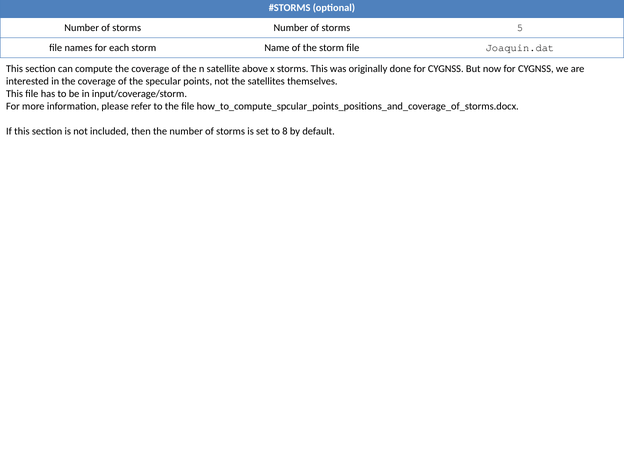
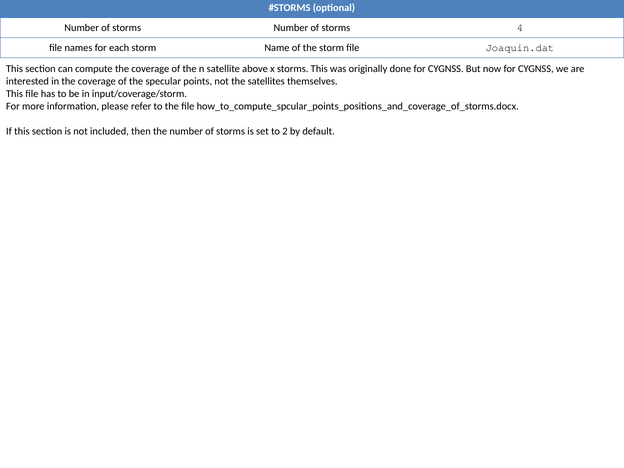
5: 5 -> 4 (520, 28)
8: 8 -> 2 (285, 131)
